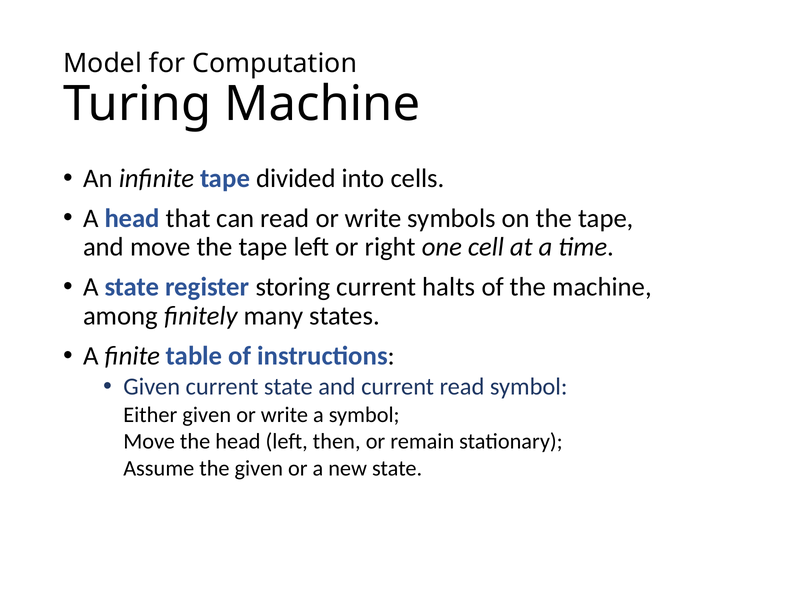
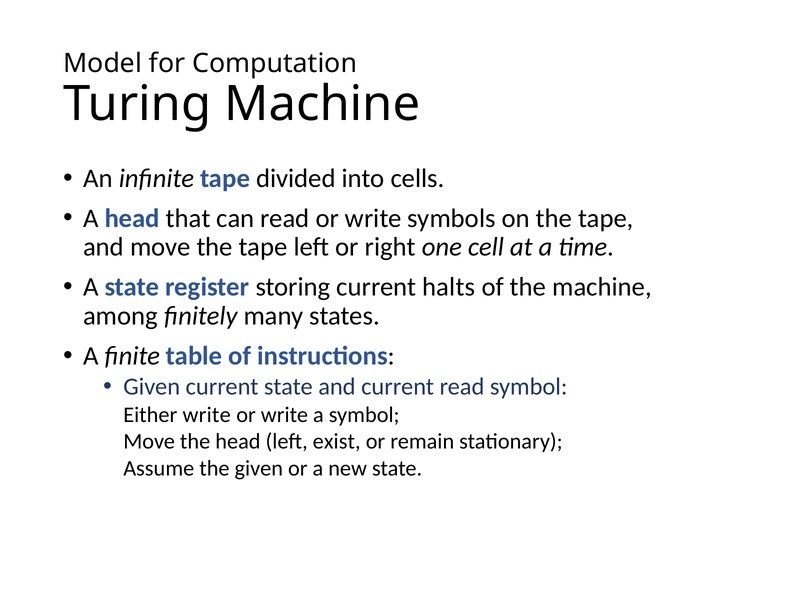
Either given: given -> write (207, 415)
then: then -> exist (337, 442)
